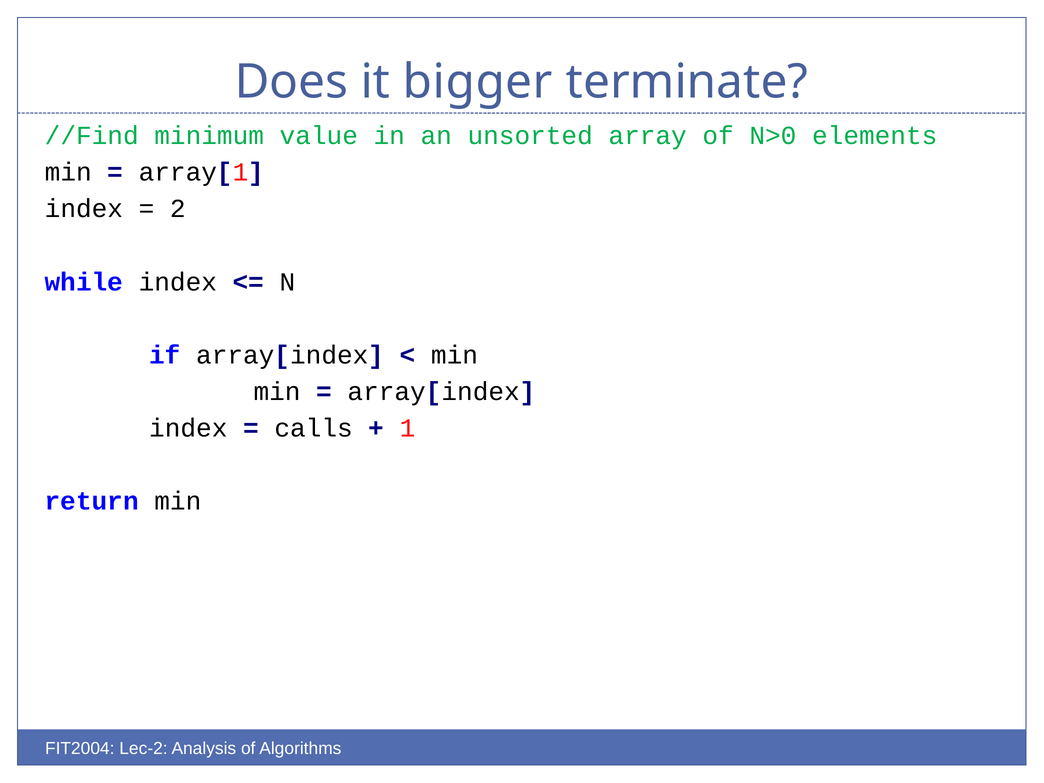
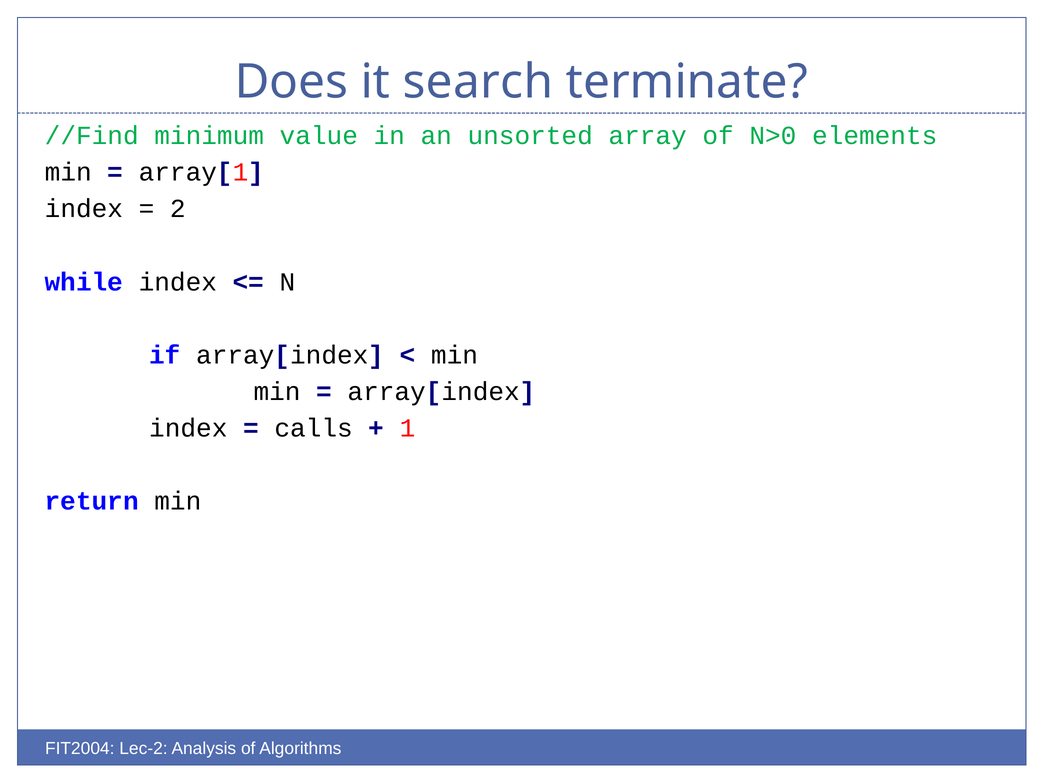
bigger: bigger -> search (478, 82)
